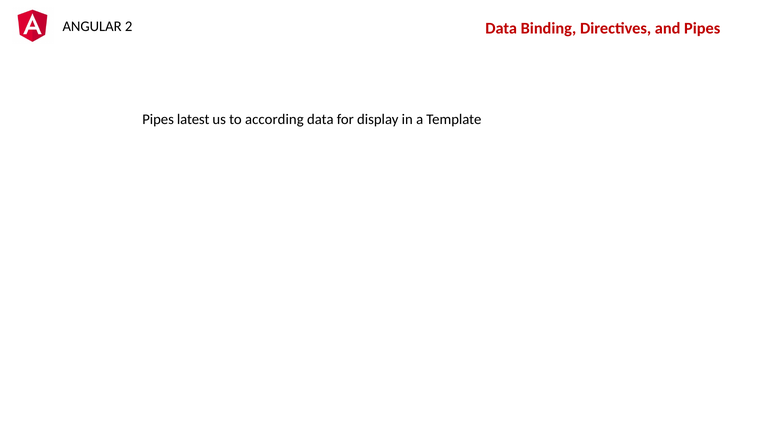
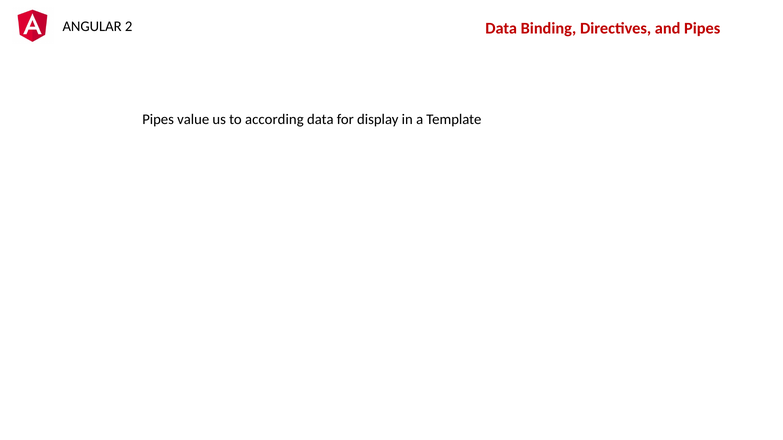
latest: latest -> value (193, 119)
